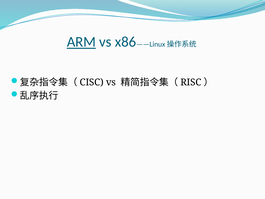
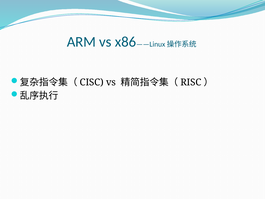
ARM underline: present -> none (81, 42)
